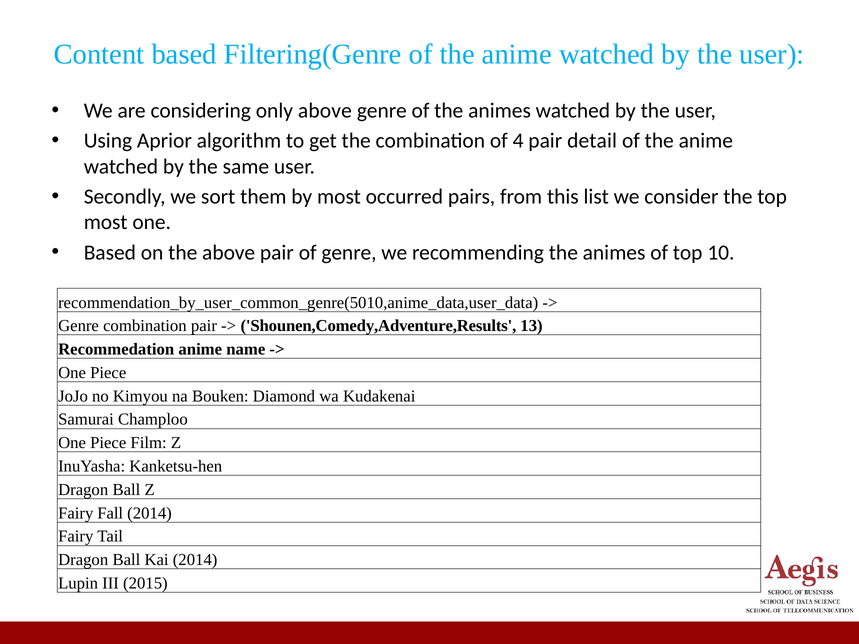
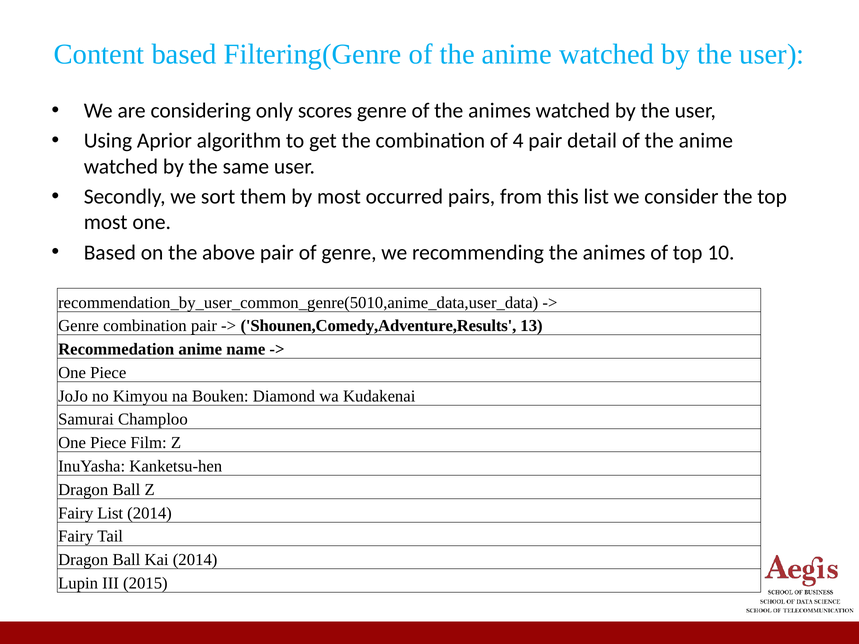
only above: above -> scores (325, 111)
Fairy Fall: Fall -> List (110, 513)
